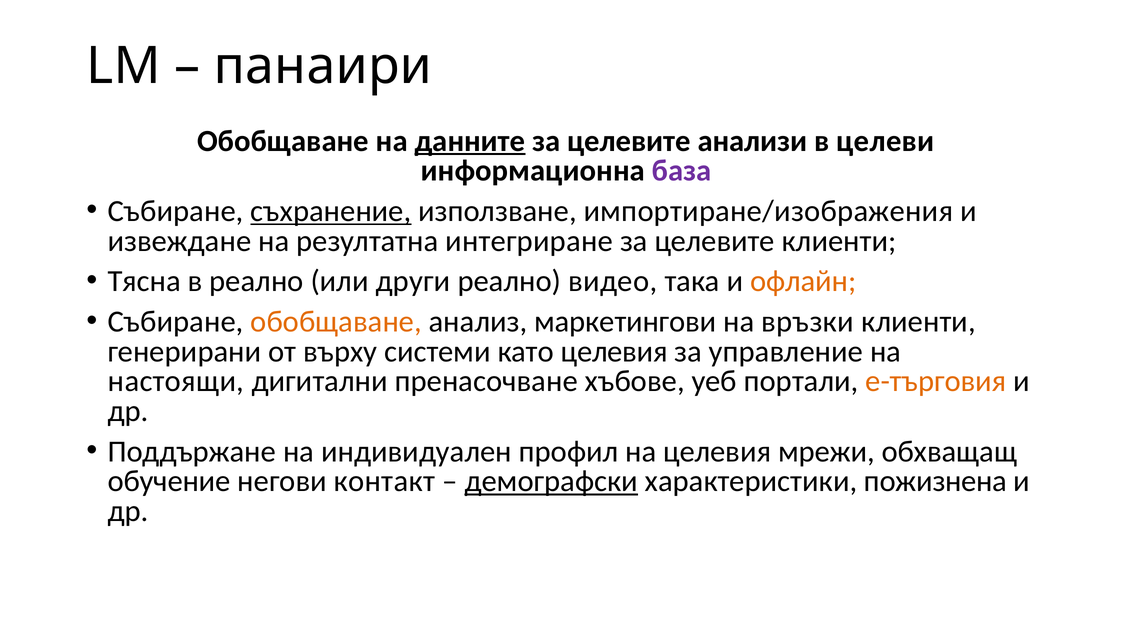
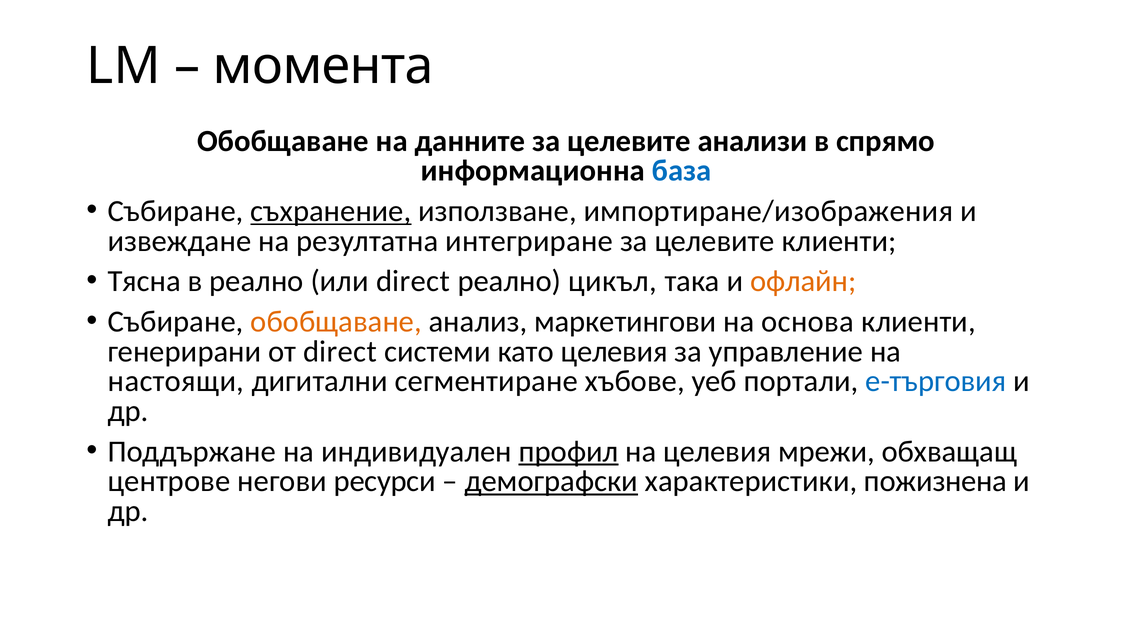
панаири: панаири -> момента (323, 66)
данните underline: present -> none (470, 141)
целеви: целеви -> спрямо (886, 141)
база colour: purple -> blue (682, 171)
или други: други -> direct (413, 281)
видео: видео -> цикъл (613, 281)
връзки: връзки -> основа (808, 322)
от върху: върху -> direct (340, 352)
пренасочване: пренасочване -> сегментиране (486, 381)
е-търговия colour: orange -> blue (936, 381)
профил underline: none -> present (569, 452)
обучение: обучение -> центрове (169, 481)
контакт: контакт -> ресурси (385, 481)
